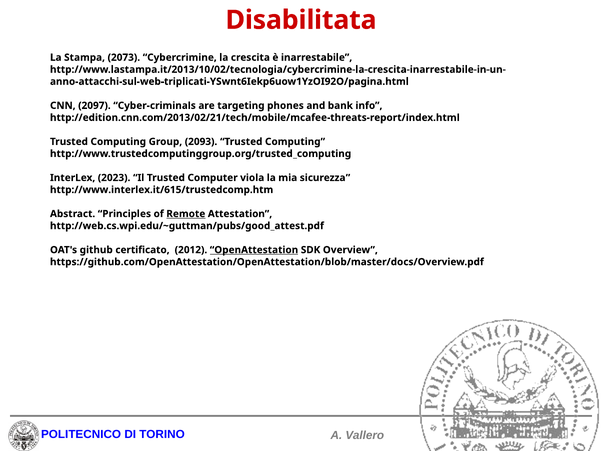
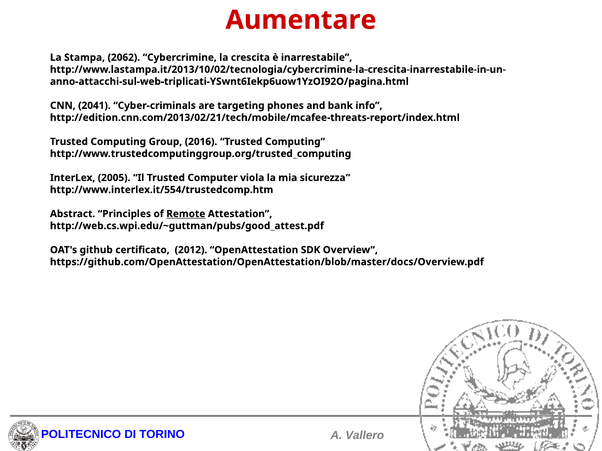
Disabilitata: Disabilitata -> Aumentare (301, 20)
2073: 2073 -> 2062 (124, 58)
2097: 2097 -> 2041 (94, 106)
2093: 2093 -> 2016 (201, 142)
2023: 2023 -> 2005 (114, 178)
http://www.interlex.it/615/trustedcomp.htm: http://www.interlex.it/615/trustedcomp.htm -> http://www.interlex.it/554/trustedcomp.htm (162, 190)
OpenAttestation underline: present -> none (254, 250)
